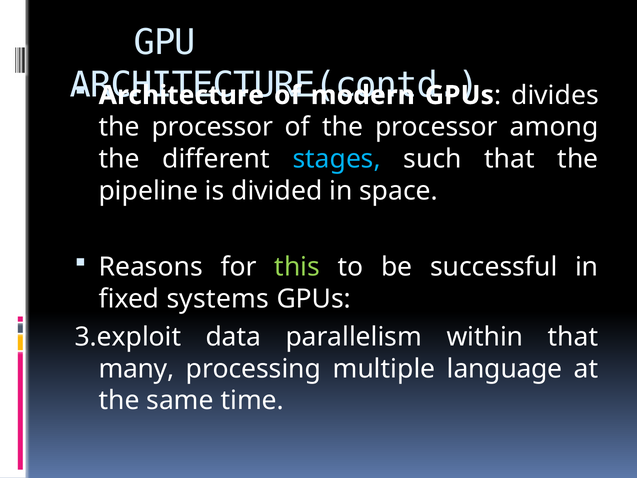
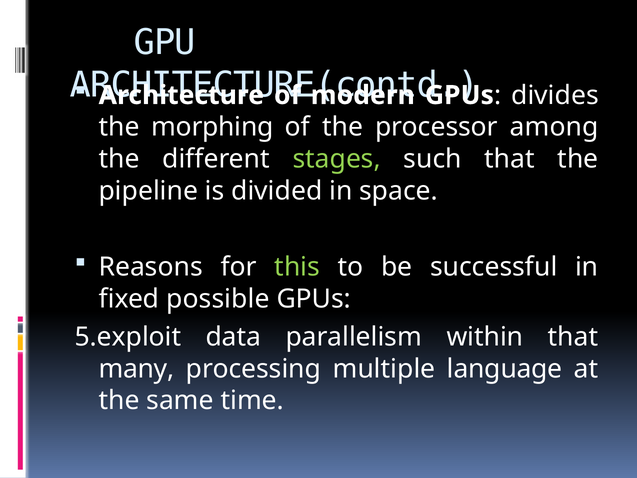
processor: processor -> morphing (212, 127)
stages colour: light blue -> light green (337, 159)
systems: systems -> possible (218, 299)
3.exploit: 3.exploit -> 5.exploit (128, 337)
